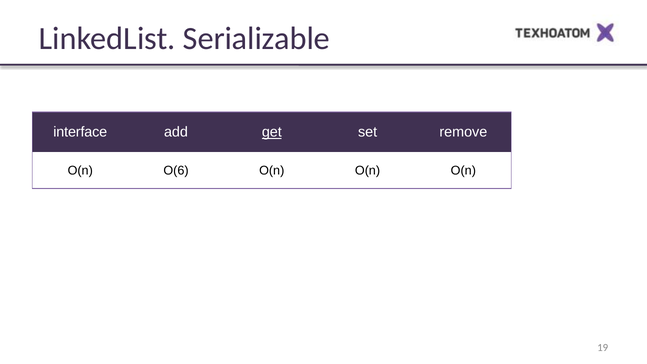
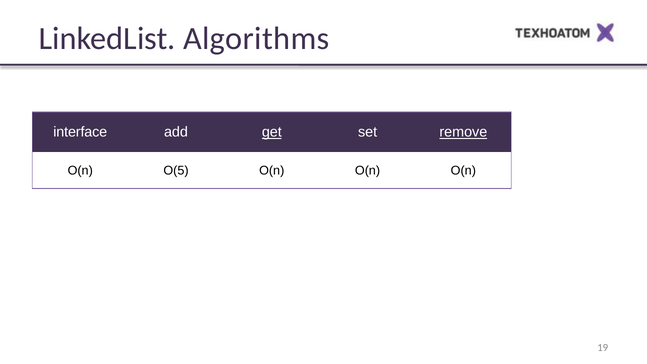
Serializable: Serializable -> Algorithms (256, 38)
remove underline: none -> present (463, 132)
O(6: O(6 -> O(5 (176, 170)
